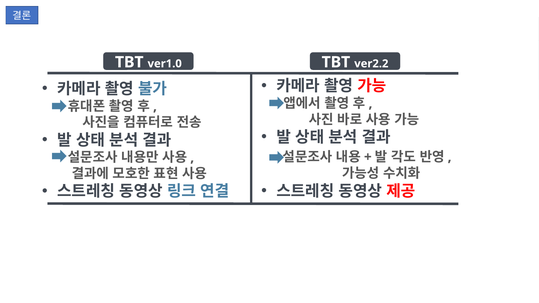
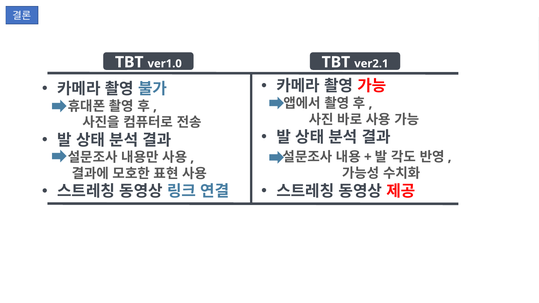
ver2.2: ver2.2 -> ver2.1 (371, 64)
